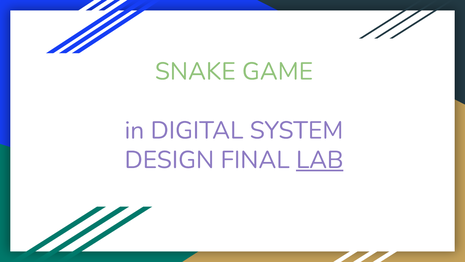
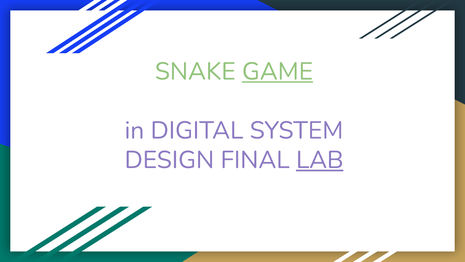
GAME underline: none -> present (277, 71)
